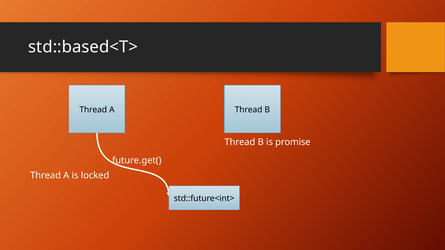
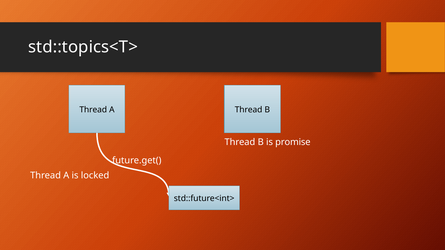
std::based<T>: std::based<T> -> std::topics<T> (83, 47)
